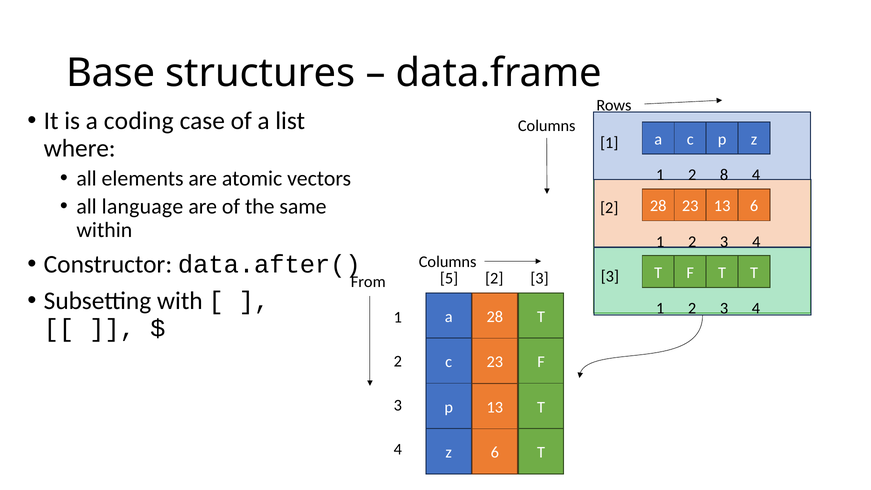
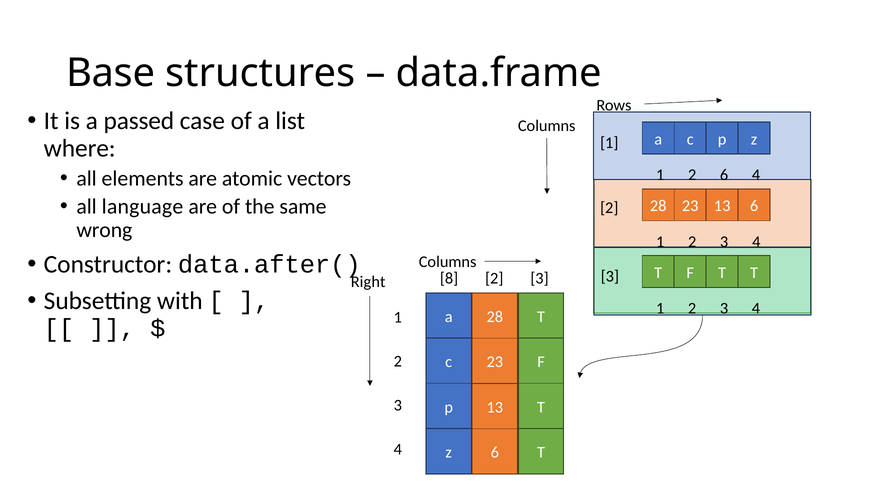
coding: coding -> passed (139, 121)
2 8: 8 -> 6 (724, 175)
within: within -> wrong (104, 230)
5: 5 -> 8 (449, 278)
From: From -> Right (368, 282)
